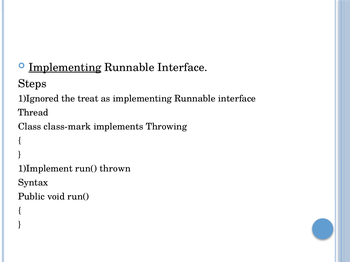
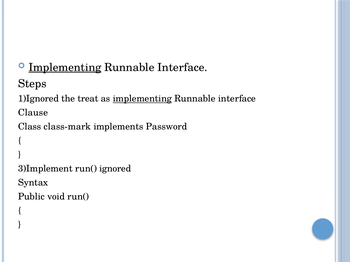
implementing underline: none -> present (142, 99)
Thread: Thread -> Clause (33, 113)
Throwing: Throwing -> Password (167, 127)
1)Implement: 1)Implement -> 3)Implement (45, 169)
thrown: thrown -> ignored (115, 169)
